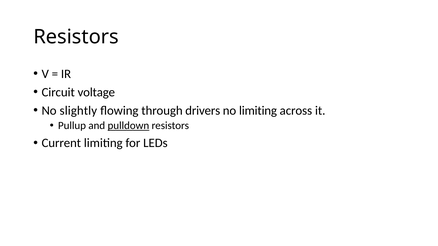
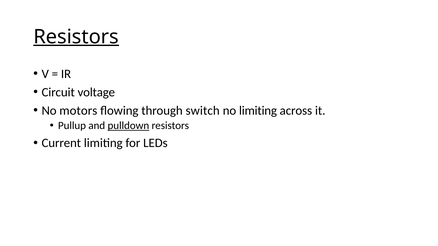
Resistors underline: none -> present (76, 37)
slightly: slightly -> motors (78, 111)
drivers: drivers -> switch (203, 111)
